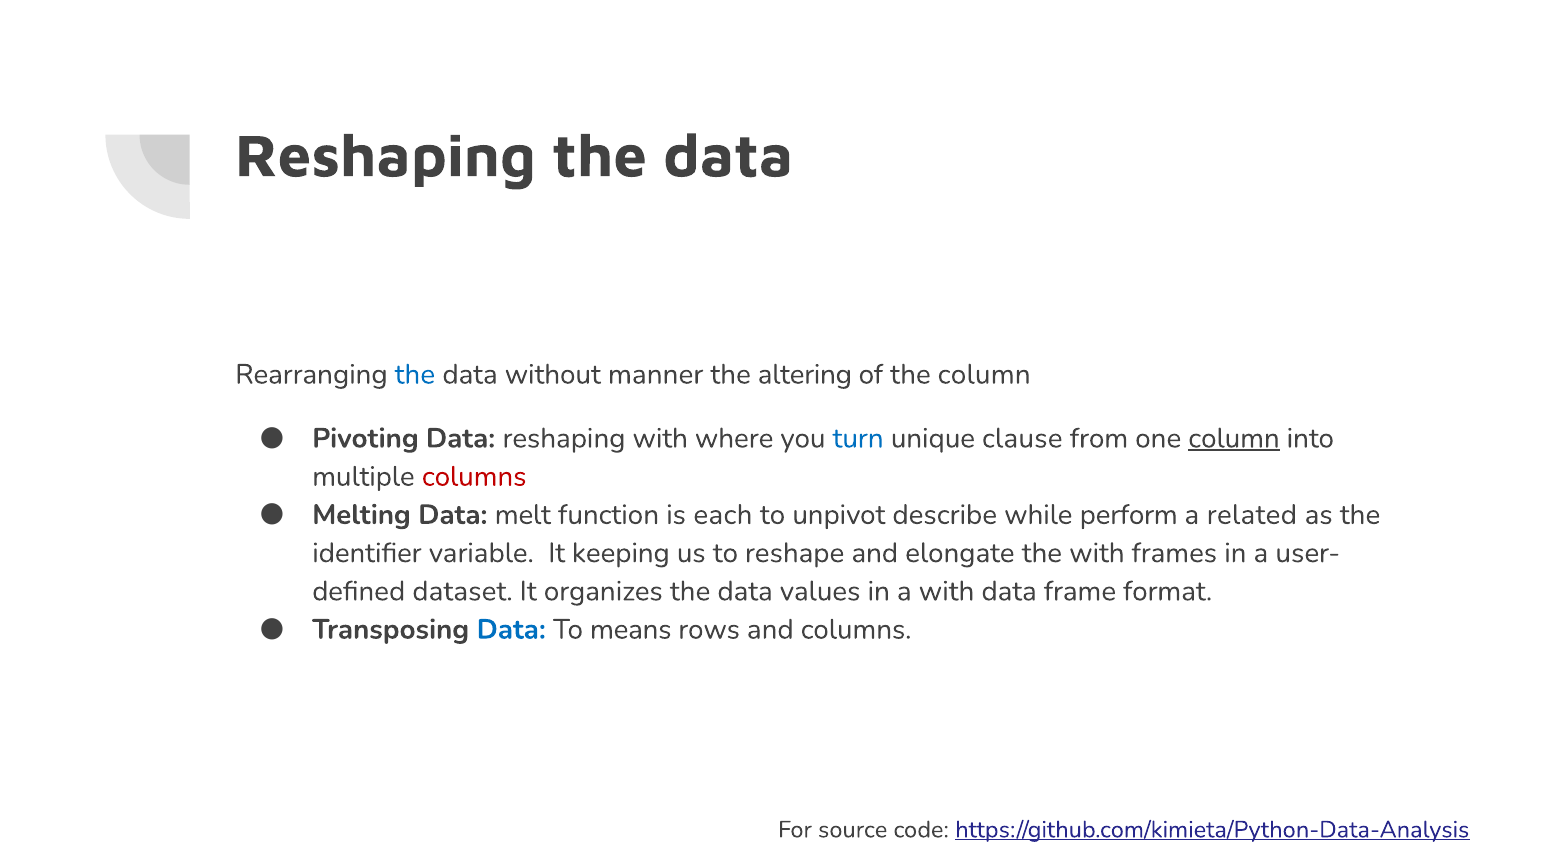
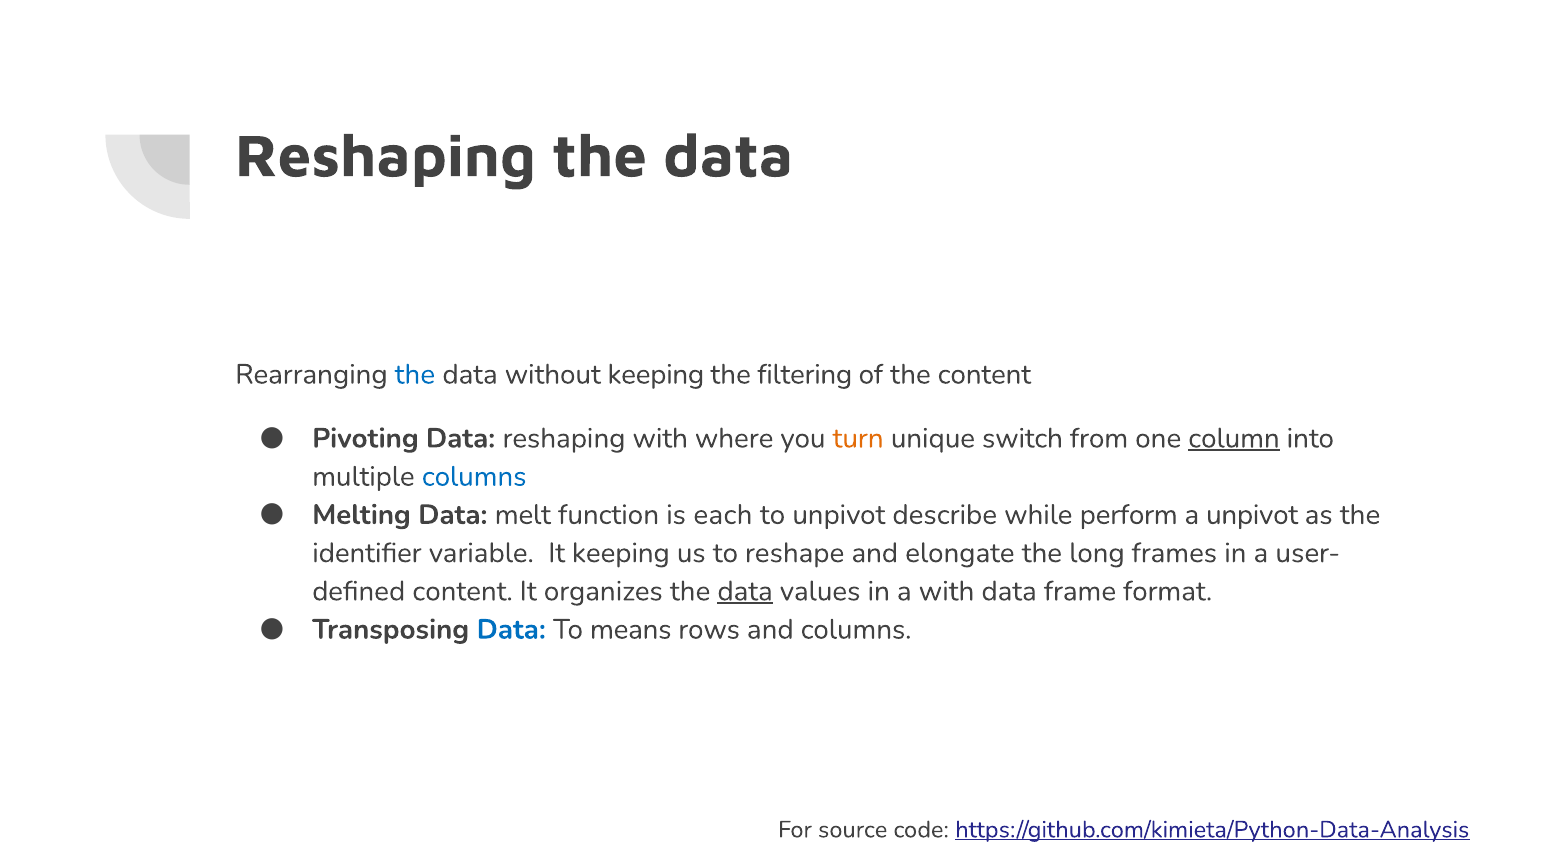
without manner: manner -> keeping (656, 374)
altering: altering -> filtering (805, 374)
the column: column -> content (984, 374)
turn colour: blue -> orange (858, 438)
clause: clause -> switch (1022, 438)
columns colour: red -> blue (474, 476)
a related: related -> unpivot (1252, 515)
the with: with -> long (1097, 553)
dataset: dataset -> content (463, 591)
data underline: none -> present (745, 591)
